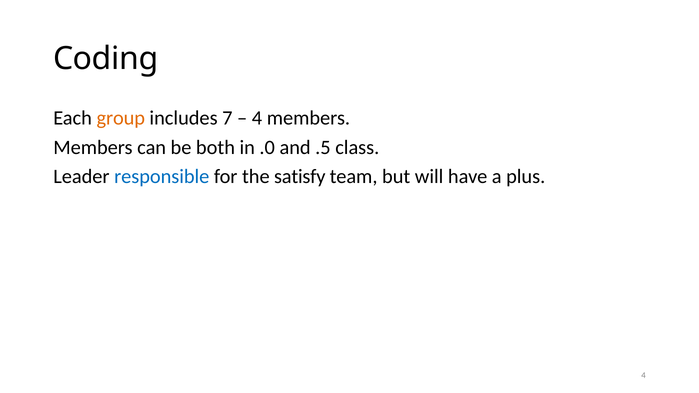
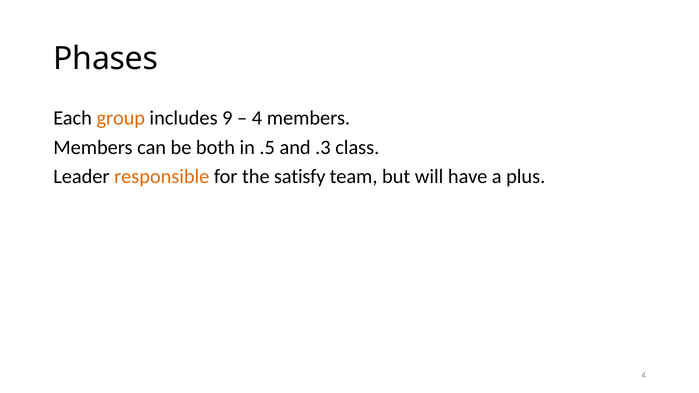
Coding: Coding -> Phases (106, 59)
7: 7 -> 9 (227, 118)
.0: .0 -> .5 (267, 147)
.5: .5 -> .3 (323, 147)
responsible colour: blue -> orange (162, 177)
